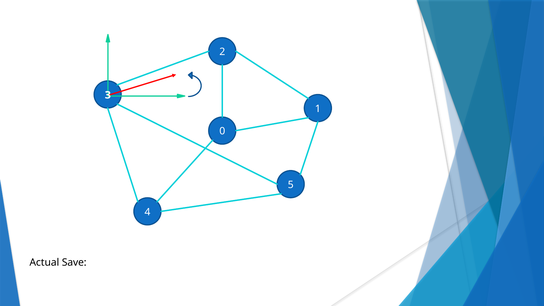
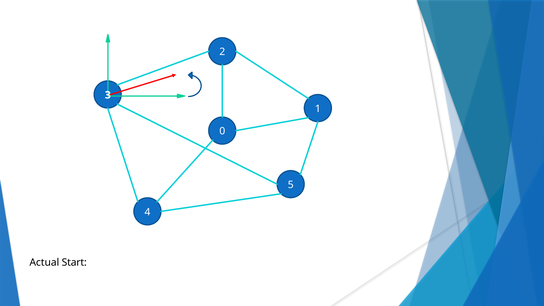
Save: Save -> Start (74, 263)
